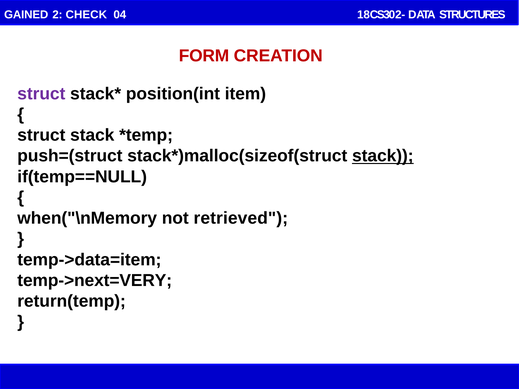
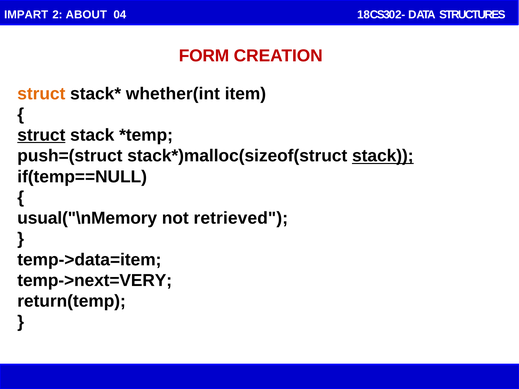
GAINED: GAINED -> IMPART (26, 15)
CHECK: CHECK -> ABOUT (86, 15)
struct colour: purple -> orange (41, 94)
position(int: position(int -> whether(int (173, 94)
struct underline: none -> present (41, 135)
when("\nMemory: when("\nMemory -> usual("\nMemory (87, 218)
